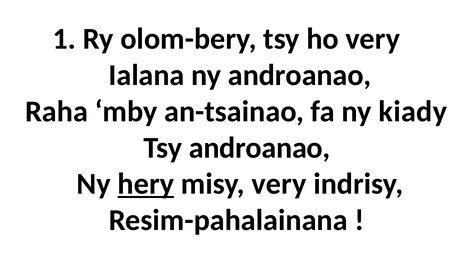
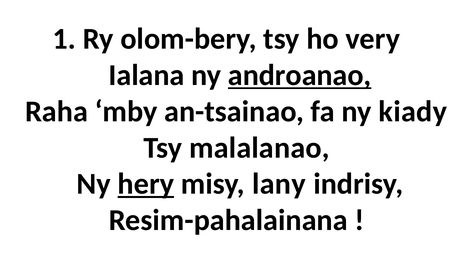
androanao underline: none -> present (300, 75)
Tsy androanao: androanao -> malalanao (259, 148)
misy very: very -> lany (279, 184)
